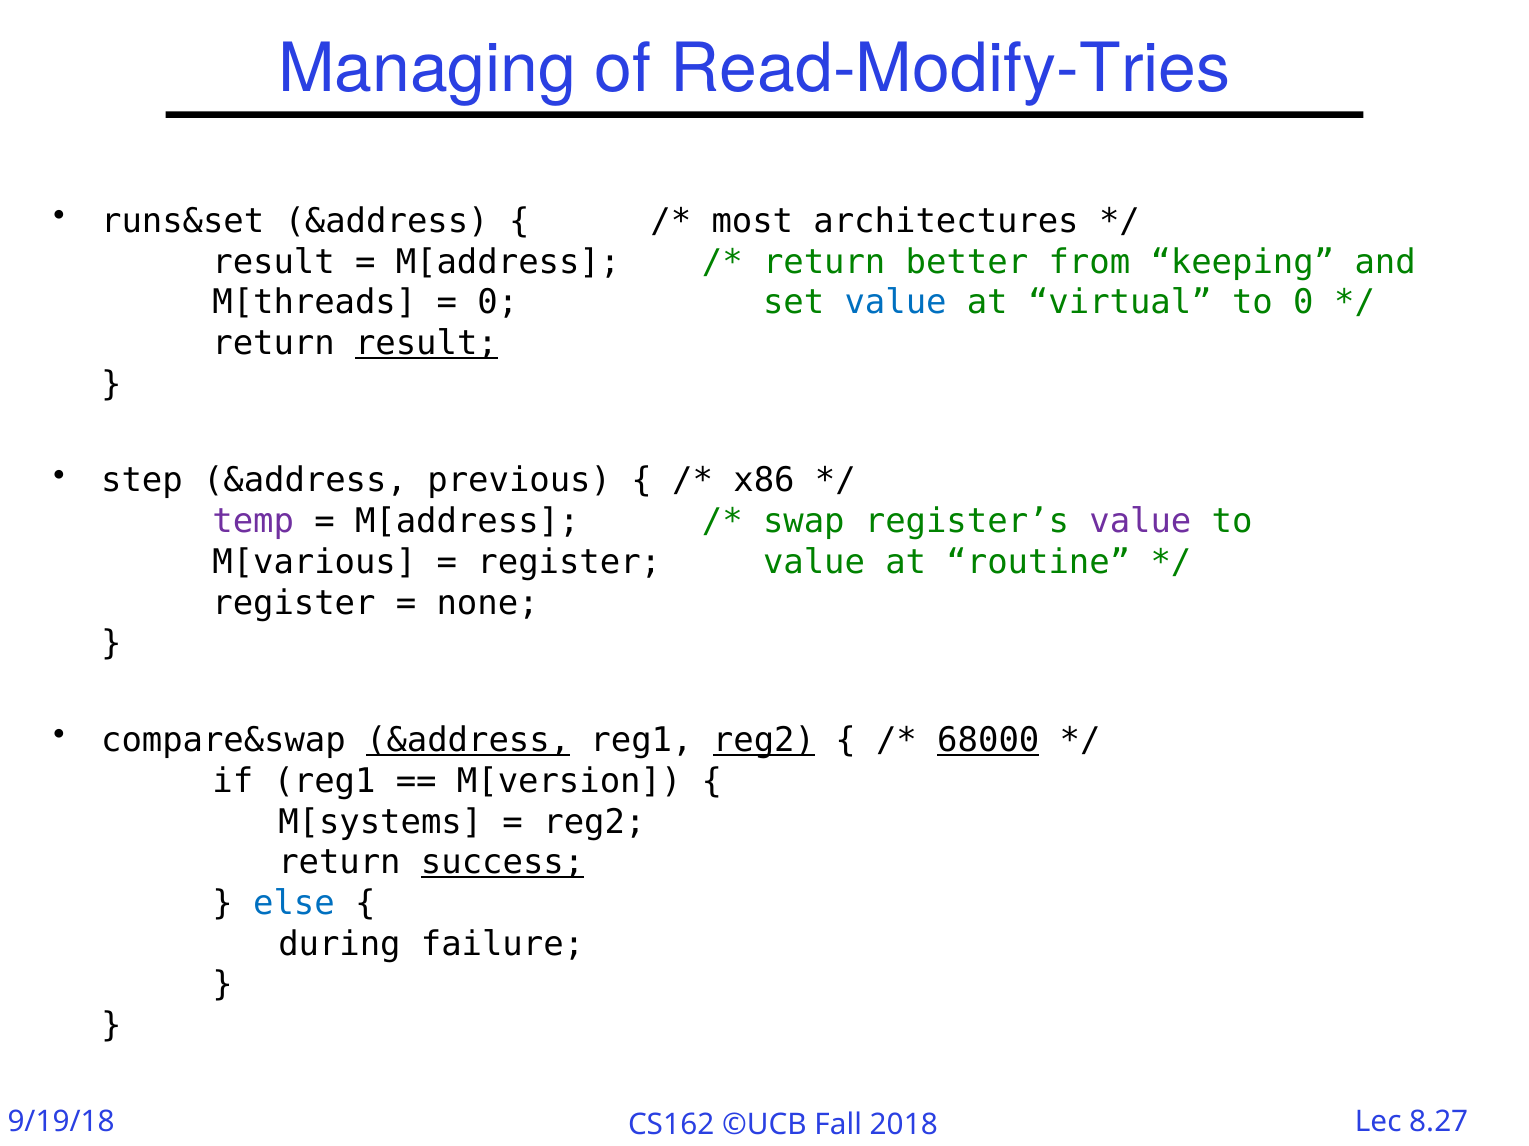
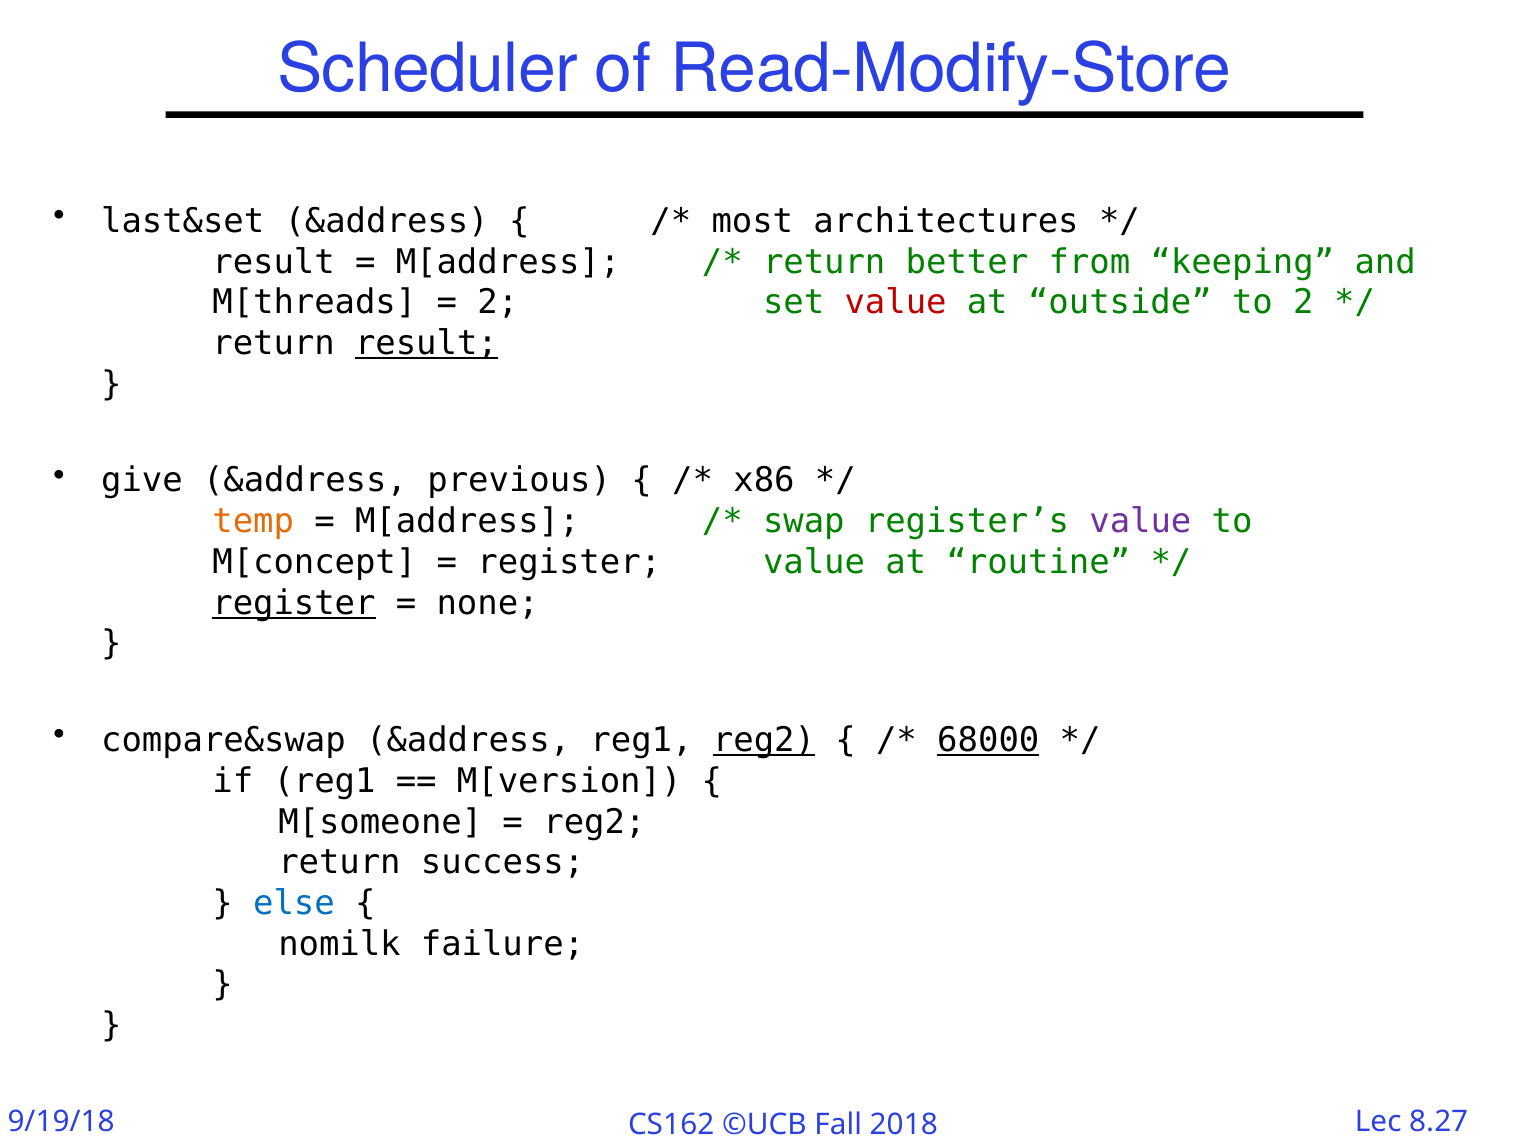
Managing: Managing -> Scheduler (427, 70)
Read-Modify-Tries: Read-Modify-Tries -> Read-Modify-Store (951, 70)
runs&set: runs&set -> last&set (183, 221)
0: 0 -> 2 (498, 303)
value colour: blue -> red (896, 303)
virtual: virtual -> outside (1120, 303)
to 0: 0 -> 2 (1303, 303)
step: step -> give (142, 481)
temp colour: purple -> orange (253, 522)
M[various: M[various -> M[concept (314, 563)
register underline: none -> present (294, 603)
&address underline: present -> none (468, 741)
M[systems: M[systems -> M[someone (380, 822)
success underline: present -> none (503, 863)
during: during -> nomilk (339, 945)
